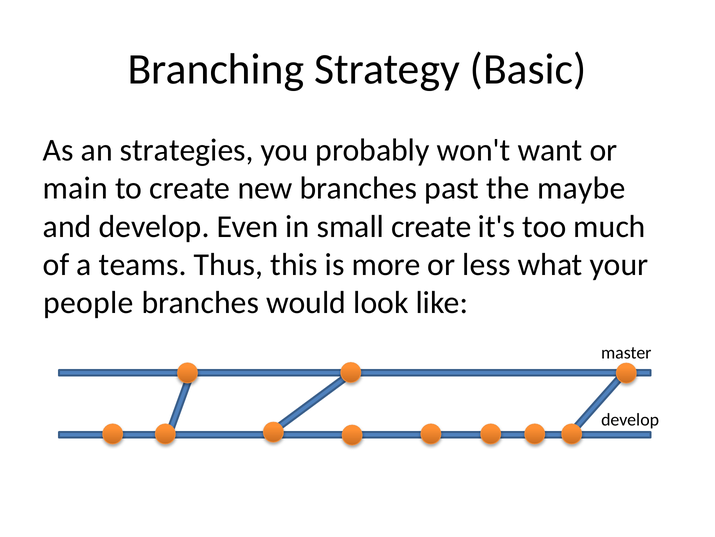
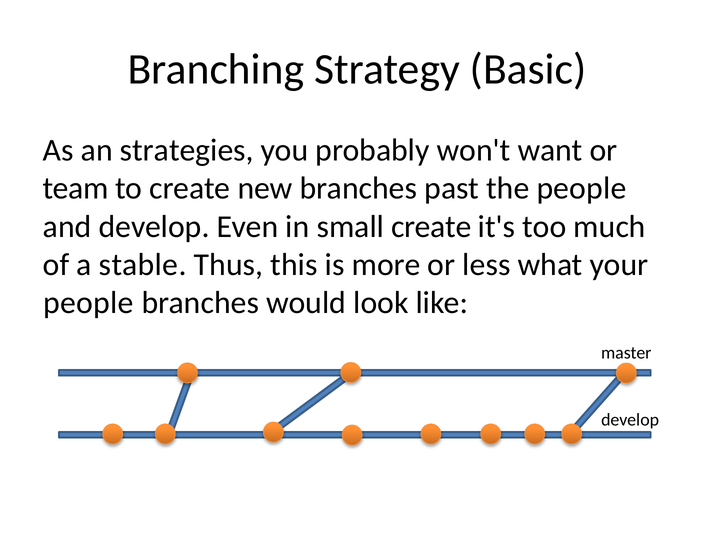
main: main -> team (76, 188)
the maybe: maybe -> people (581, 188)
teams: teams -> stable (143, 264)
